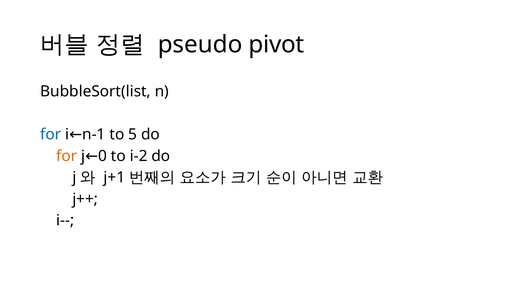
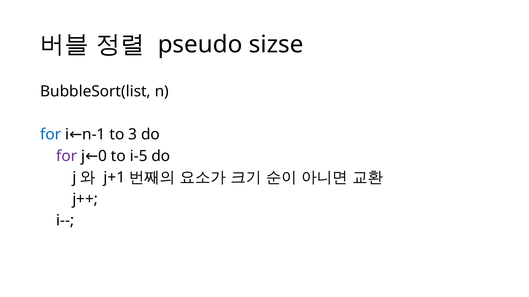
pivot: pivot -> sizse (276, 44)
5: 5 -> 3 (133, 135)
for colour: orange -> purple (67, 156)
i-2: i-2 -> i-5 (139, 156)
